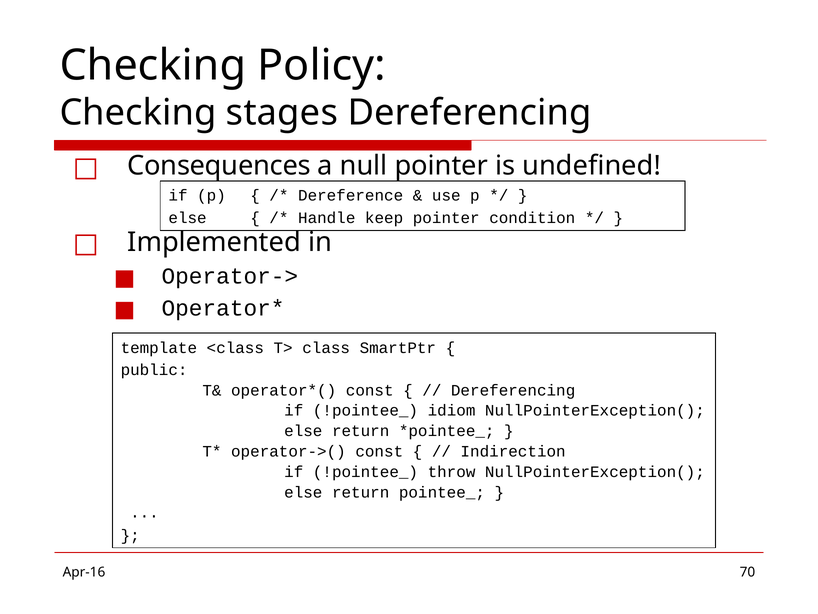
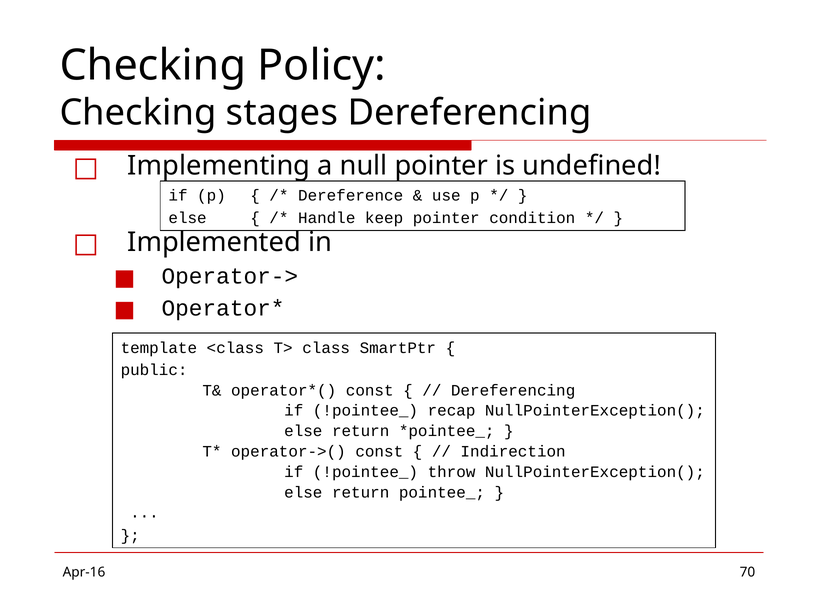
Consequences: Consequences -> Implementing (219, 166)
idiom: idiom -> recap (452, 410)
